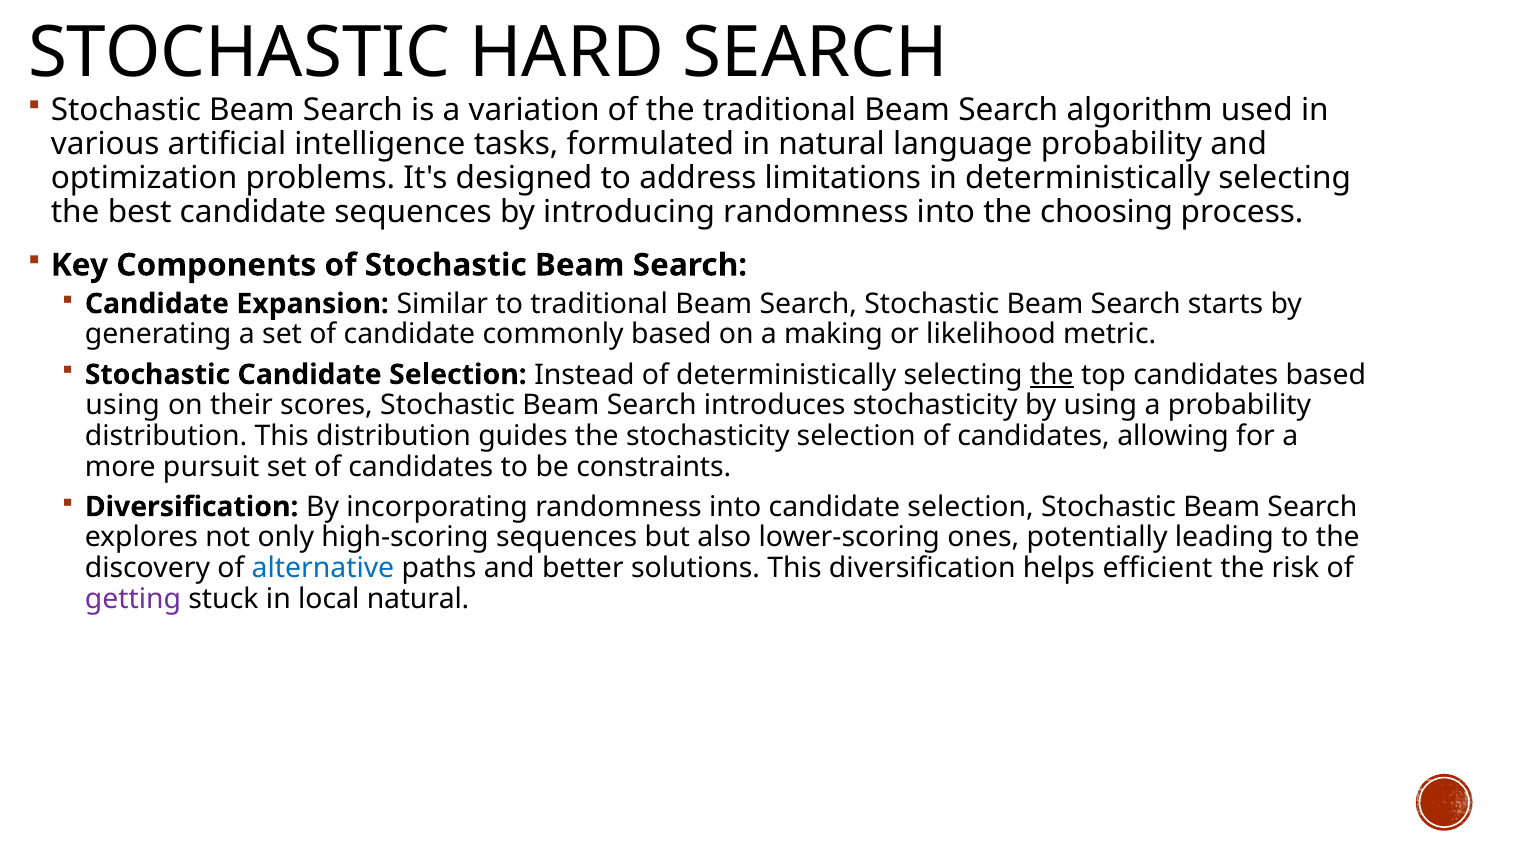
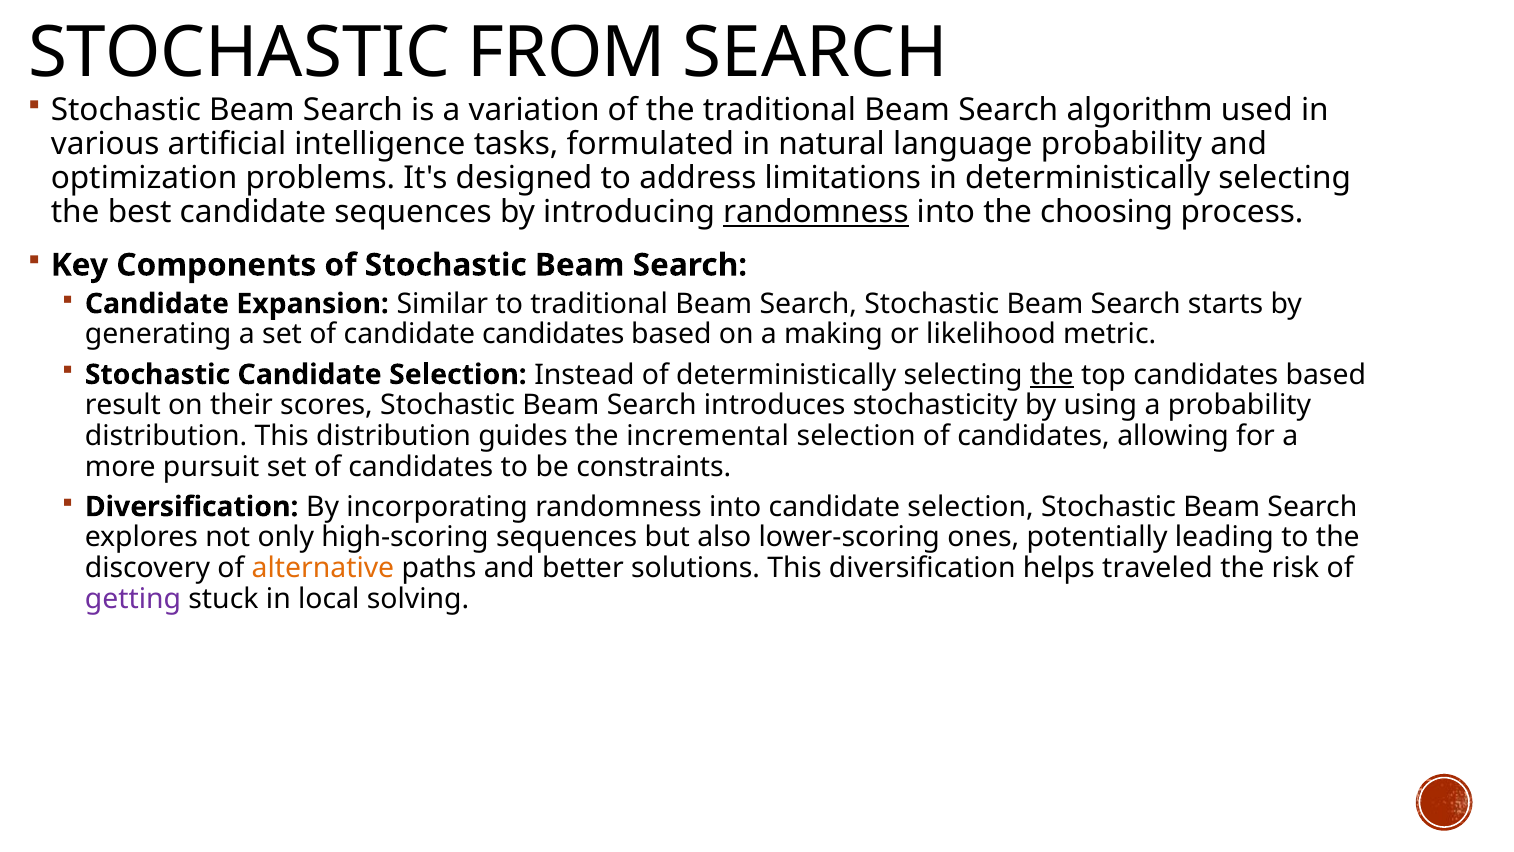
HARD: HARD -> FROM (567, 53)
randomness underline: none -> present (816, 212)
candidate commonly: commonly -> candidates (553, 334)
using: using -> result (123, 405)
the stochasticity: stochasticity -> incremental (708, 436)
alternative colour: blue -> orange (323, 568)
efficient: efficient -> traveled (1157, 568)
local natural: natural -> solving (418, 599)
